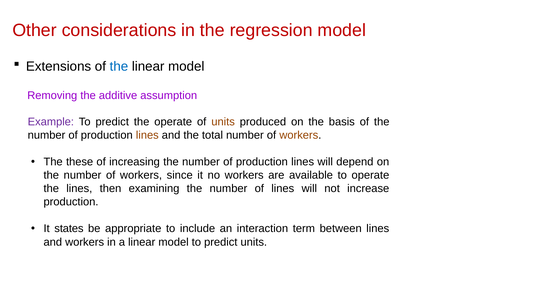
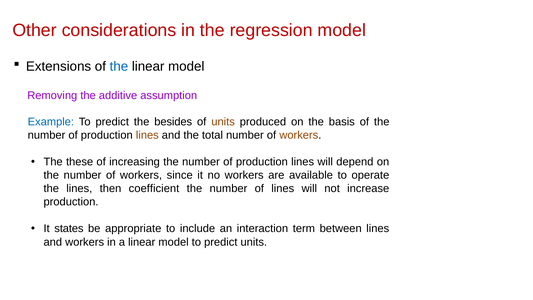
Example colour: purple -> blue (51, 122)
the operate: operate -> besides (173, 122)
examining: examining -> coefficient (154, 189)
